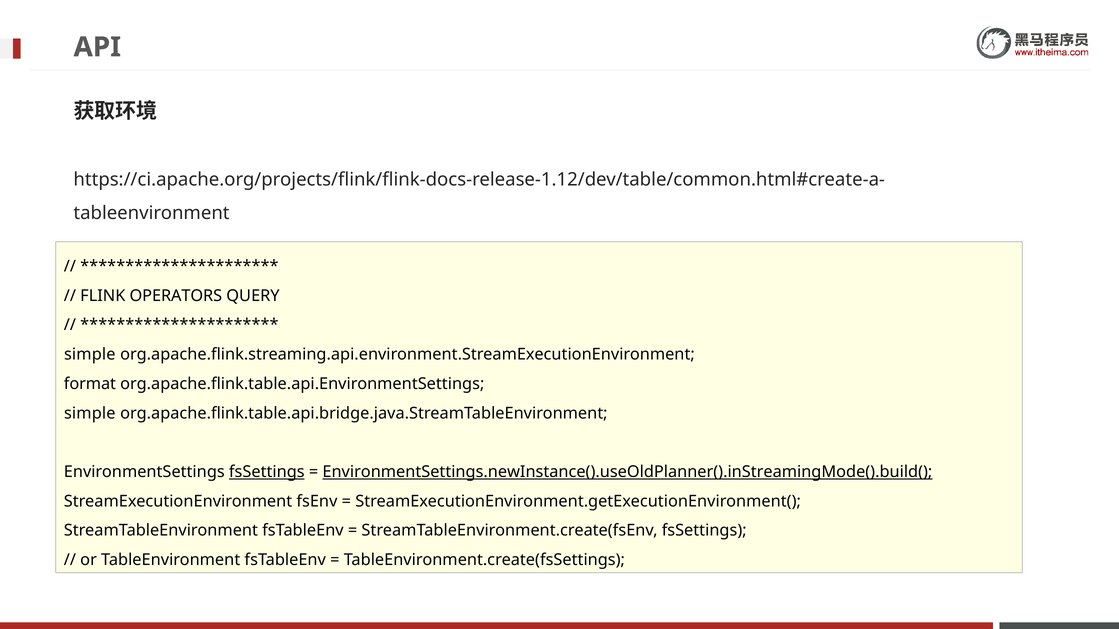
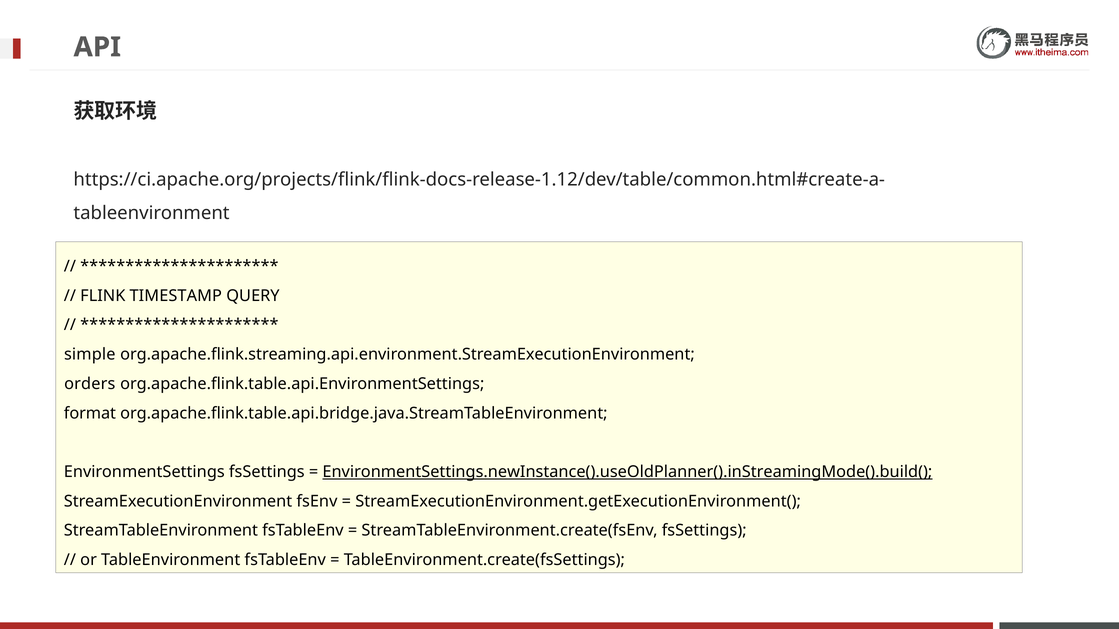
OPERATORS: OPERATORS -> TIMESTAMP (176, 296)
format: format -> orders (90, 384)
simple: simple -> format (90, 413)
fsSettings underline: present -> none (267, 472)
